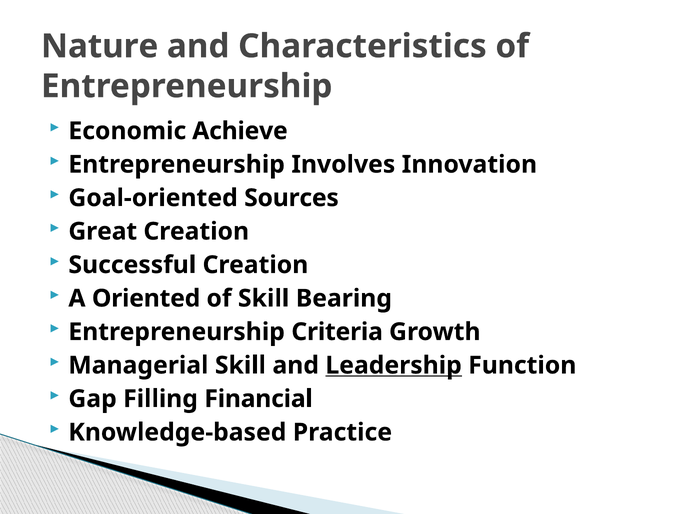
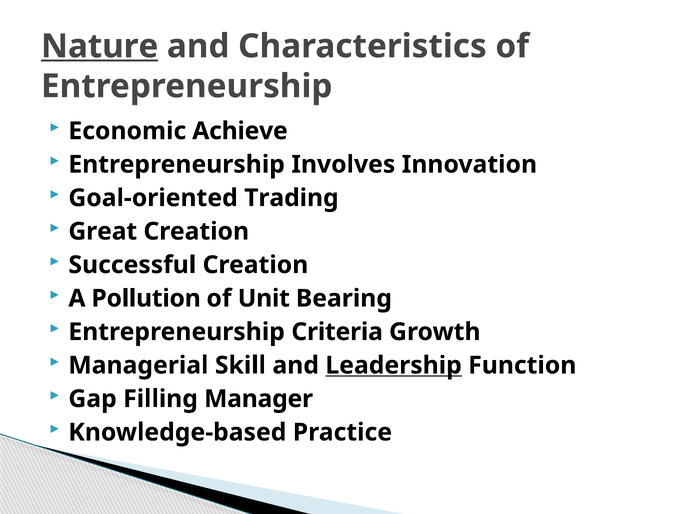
Nature underline: none -> present (100, 46)
Sources: Sources -> Trading (291, 198)
Oriented: Oriented -> Pollution (146, 298)
of Skill: Skill -> Unit (264, 298)
Financial: Financial -> Manager (259, 399)
